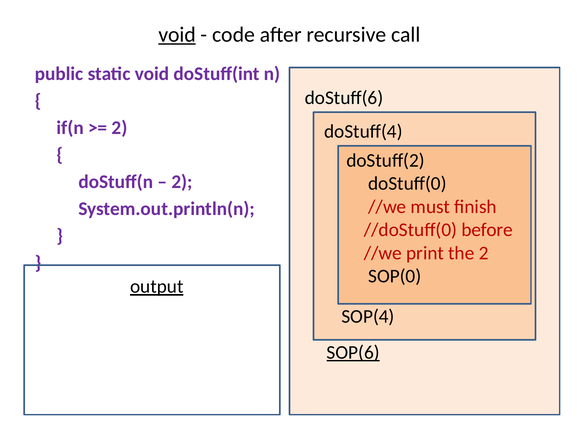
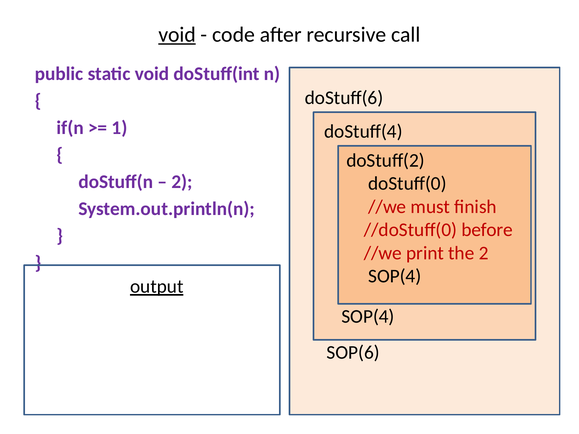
2: 2 -> 1 (120, 128)
SOP(0: SOP(0 -> SOP(4 (395, 276)
SOP(6 underline: present -> none (353, 353)
